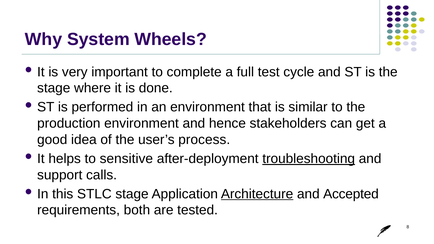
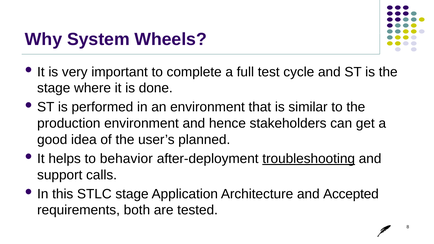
process: process -> planned (204, 140)
sensitive: sensitive -> behavior (126, 159)
Architecture underline: present -> none (257, 194)
